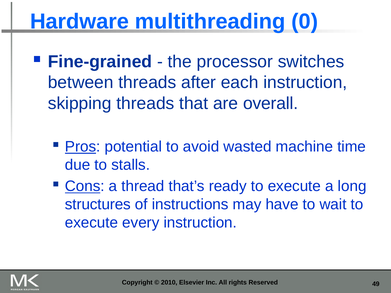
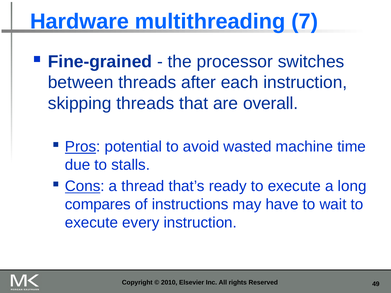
0: 0 -> 7 (305, 21)
structures: structures -> compares (98, 205)
